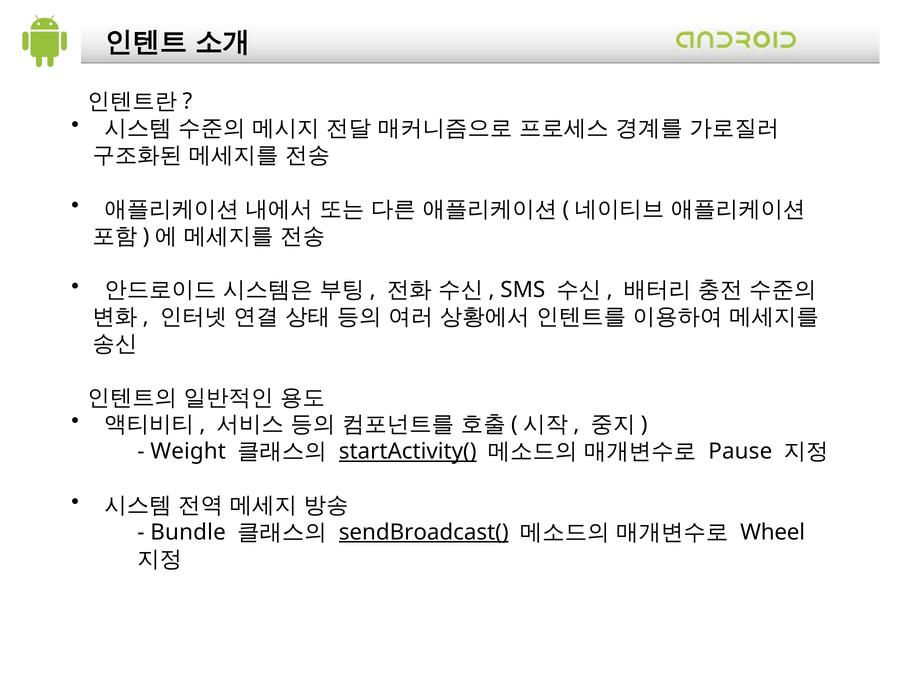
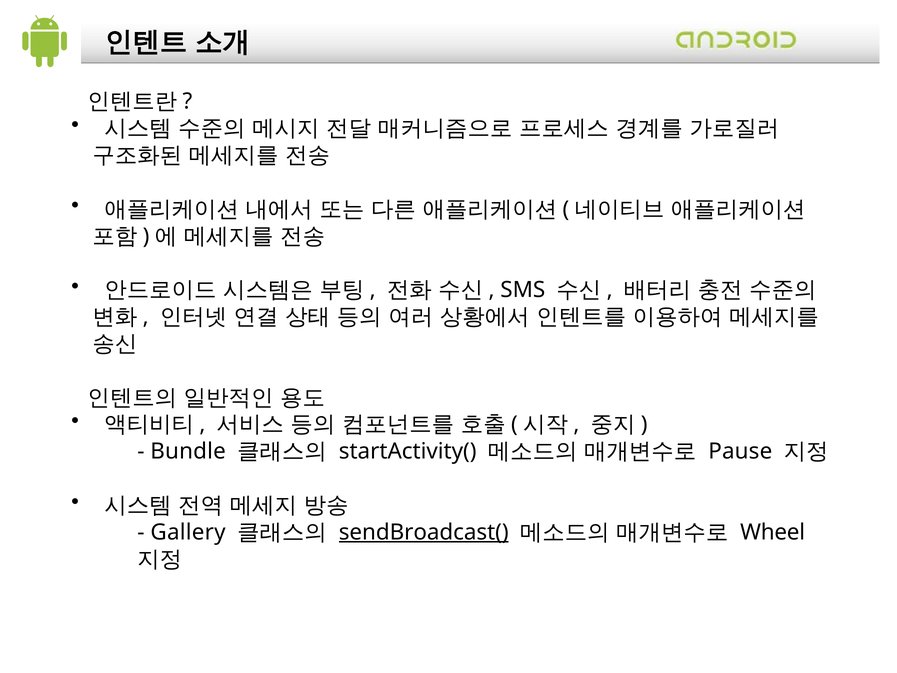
Weight: Weight -> Bundle (188, 451)
startActivity( underline: present -> none (408, 451)
Bundle: Bundle -> Gallery (188, 532)
